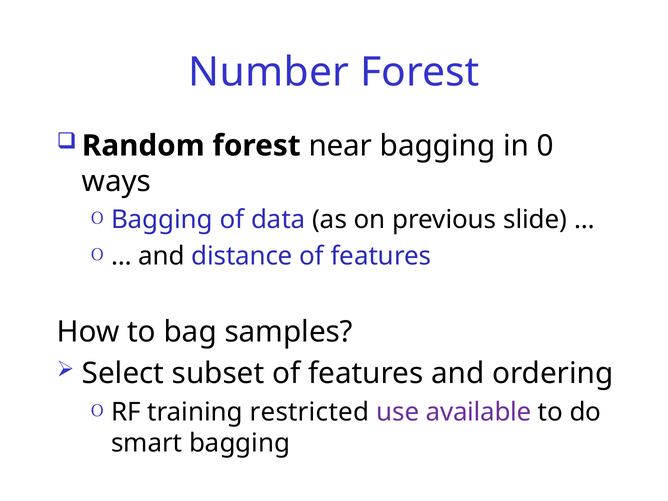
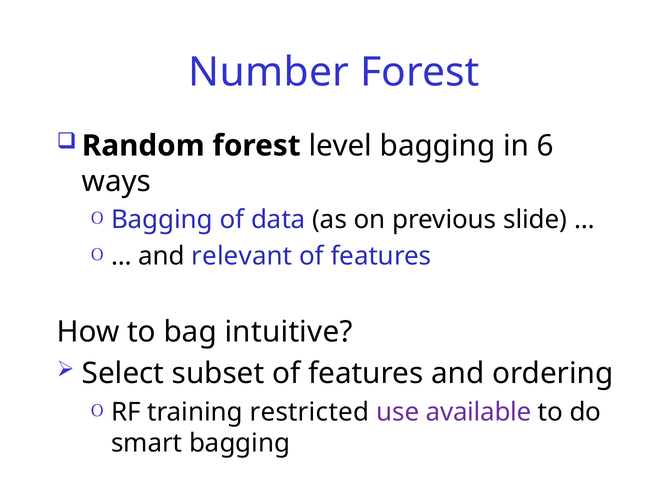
near: near -> level (340, 146)
0: 0 -> 6 (545, 146)
distance: distance -> relevant (242, 256)
samples: samples -> intuitive (289, 332)
